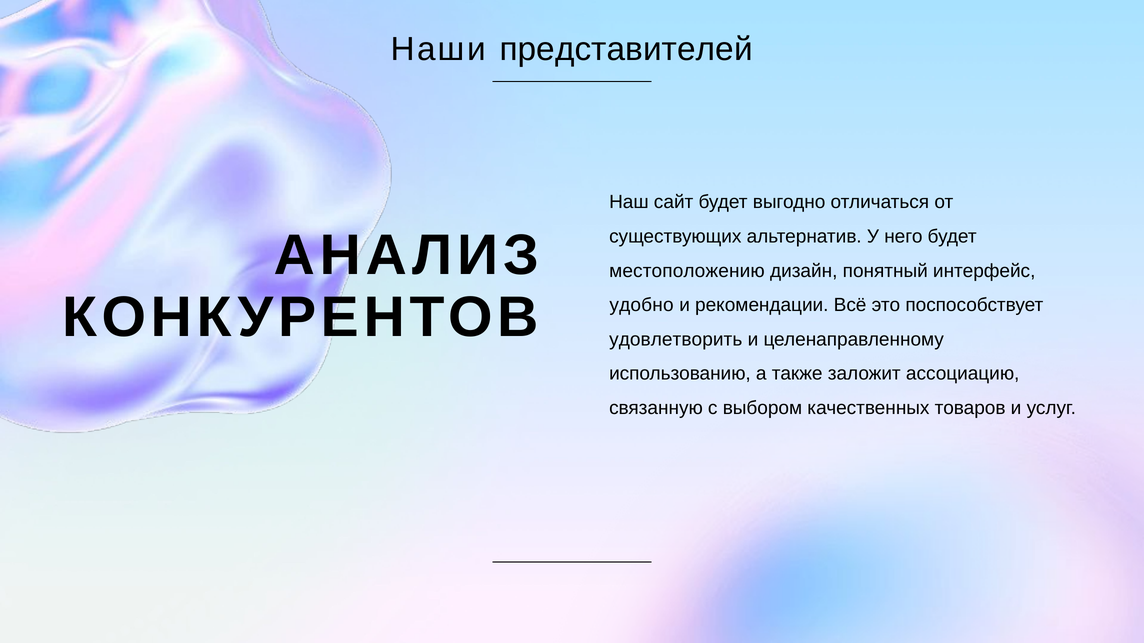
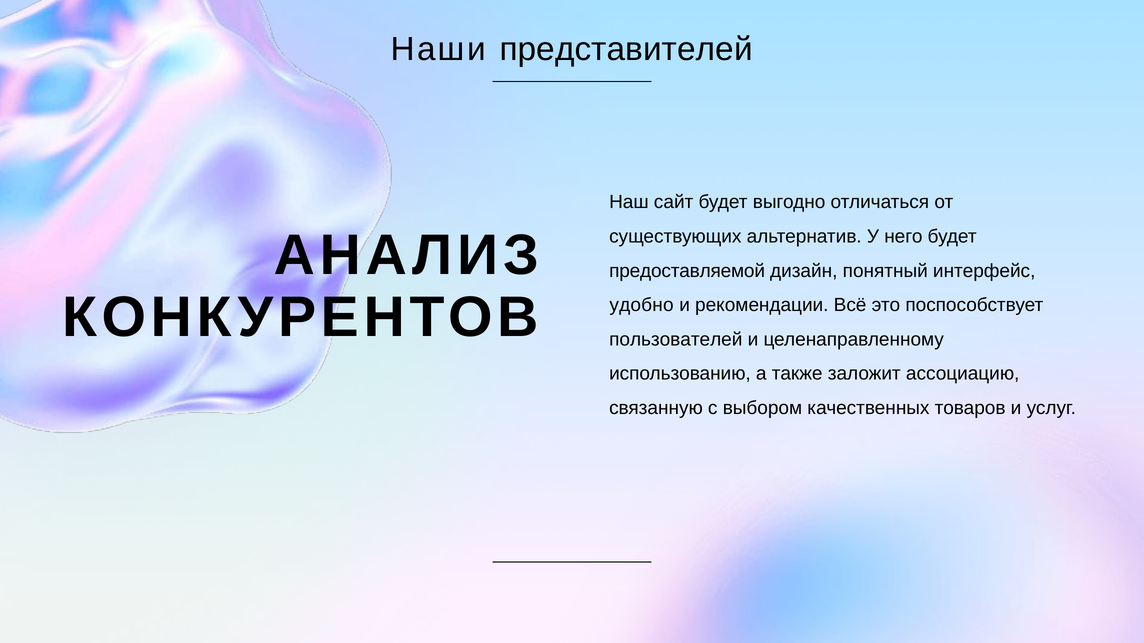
местоположению: местоположению -> предоставляемой (687, 271)
удовлетворить: удовлетворить -> пользователей (676, 340)
